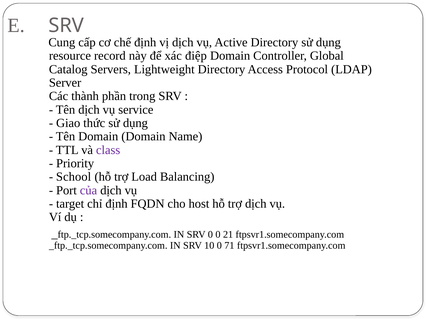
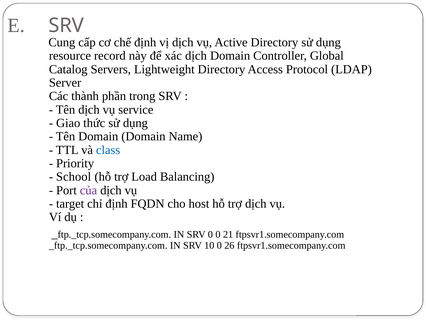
xác điệp: điệp -> dịch (196, 56)
class colour: purple -> blue (108, 150)
71: 71 -> 26 (229, 245)
